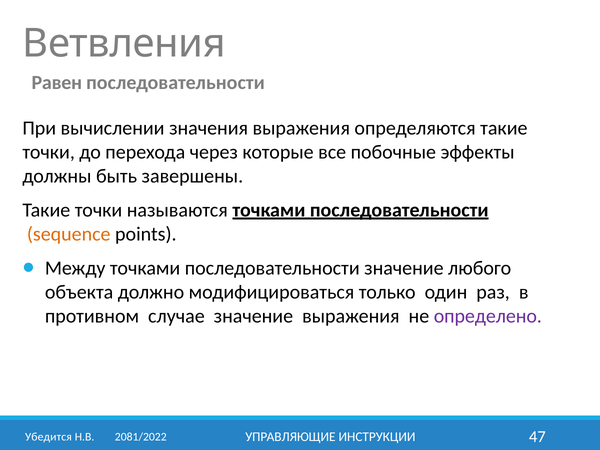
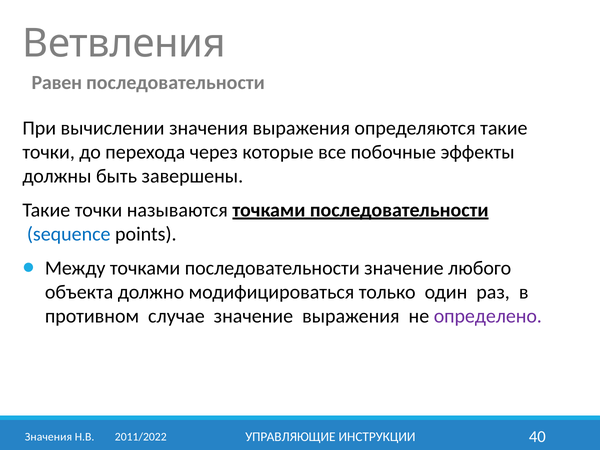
sequence colour: orange -> blue (69, 234)
47: 47 -> 40 (537, 437)
Убедится: Убедится -> Значения (48, 437)
2081/2022: 2081/2022 -> 2011/2022 (141, 437)
